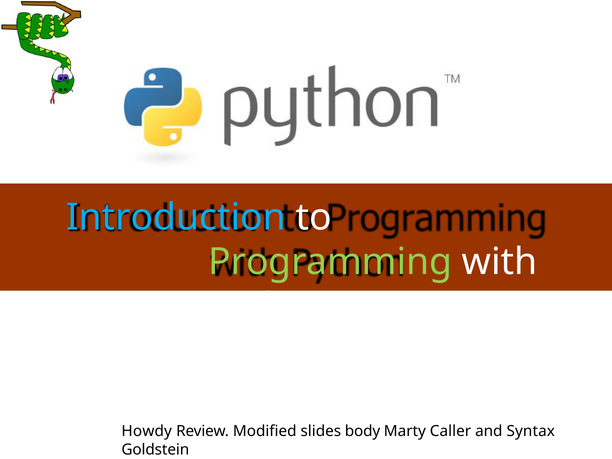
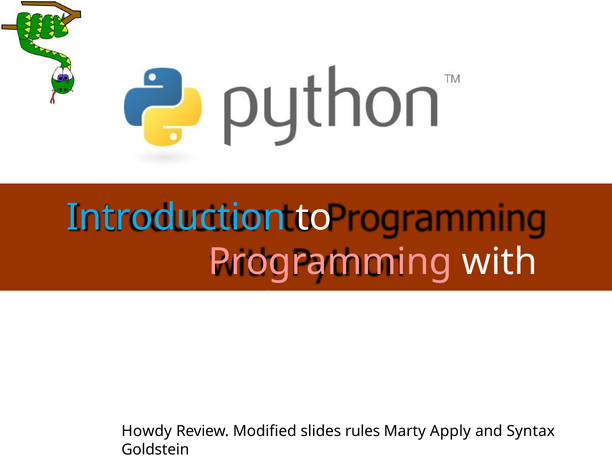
Programming colour: light green -> pink (330, 262)
body: body -> rules (363, 431)
Caller: Caller -> Apply (450, 431)
